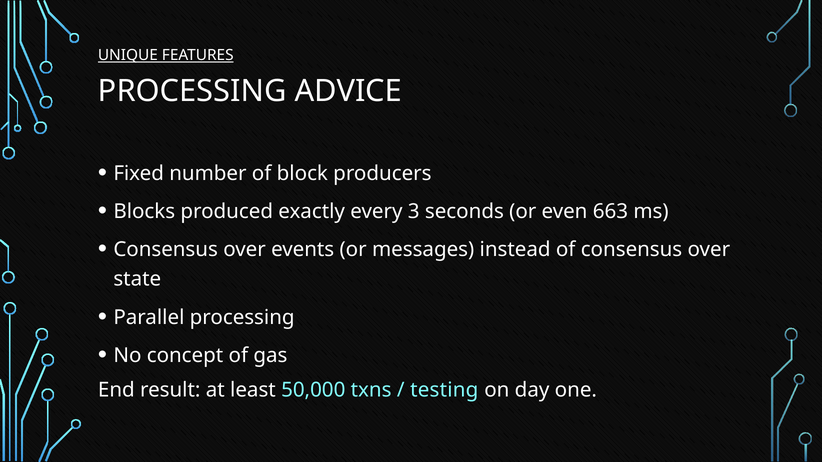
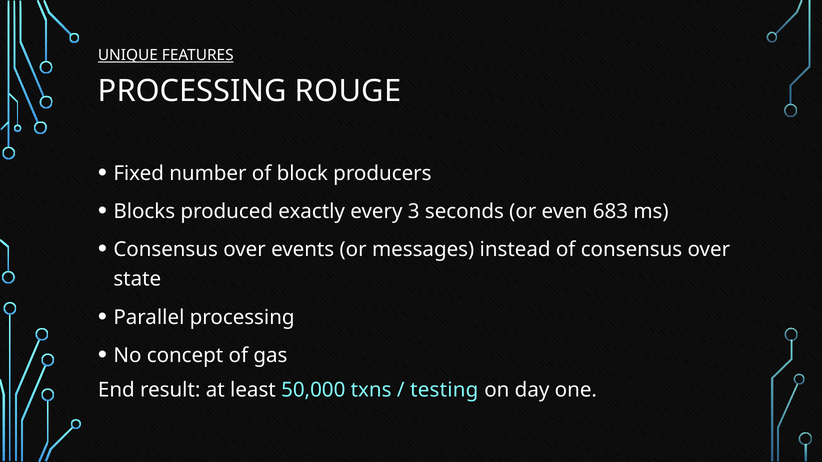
ADVICE: ADVICE -> ROUGE (348, 91)
663: 663 -> 683 (610, 212)
